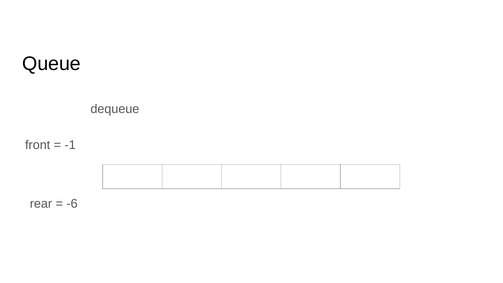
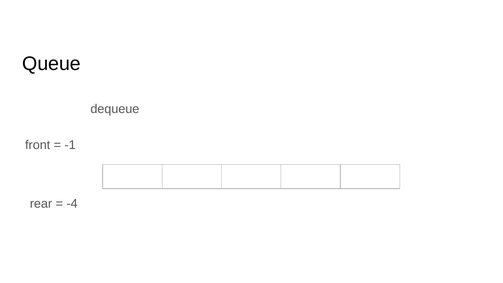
-6: -6 -> -4 (72, 204)
